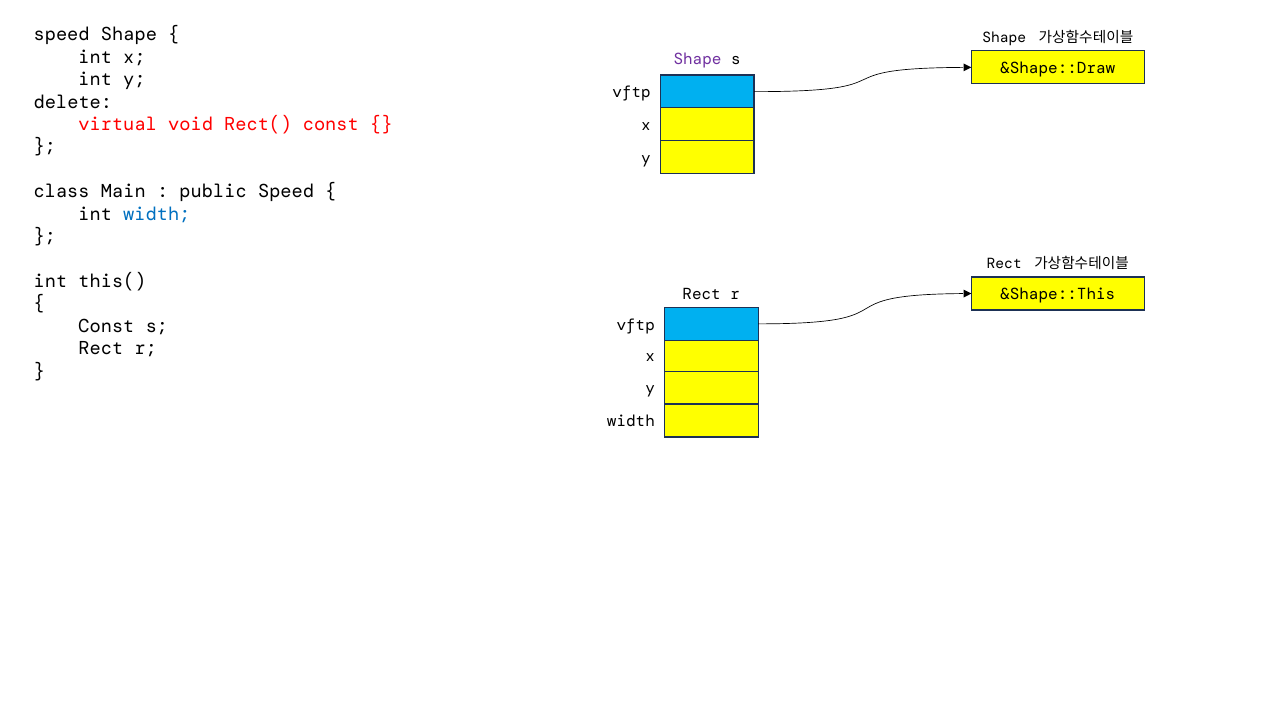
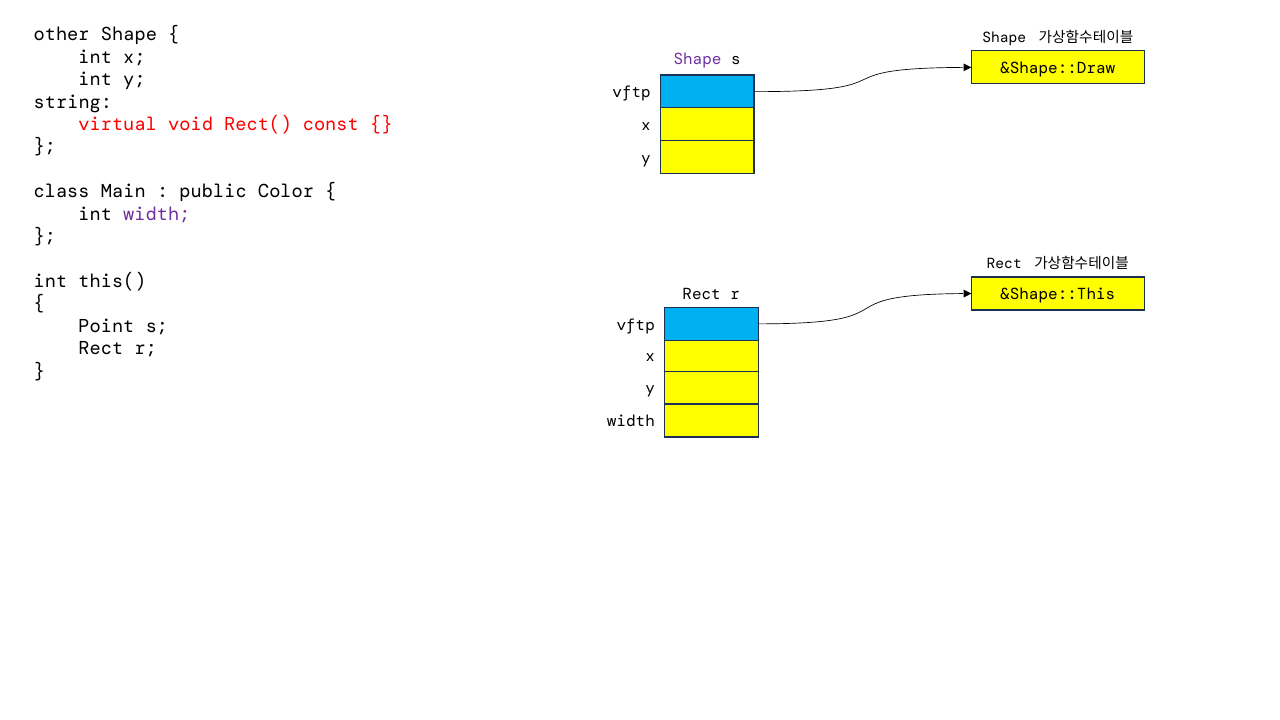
speed: speed -> other (62, 35)
delete: delete -> string (73, 102)
public Speed: Speed -> Color (286, 192)
width colour: blue -> purple (157, 214)
Const: Const -> Point (106, 326)
